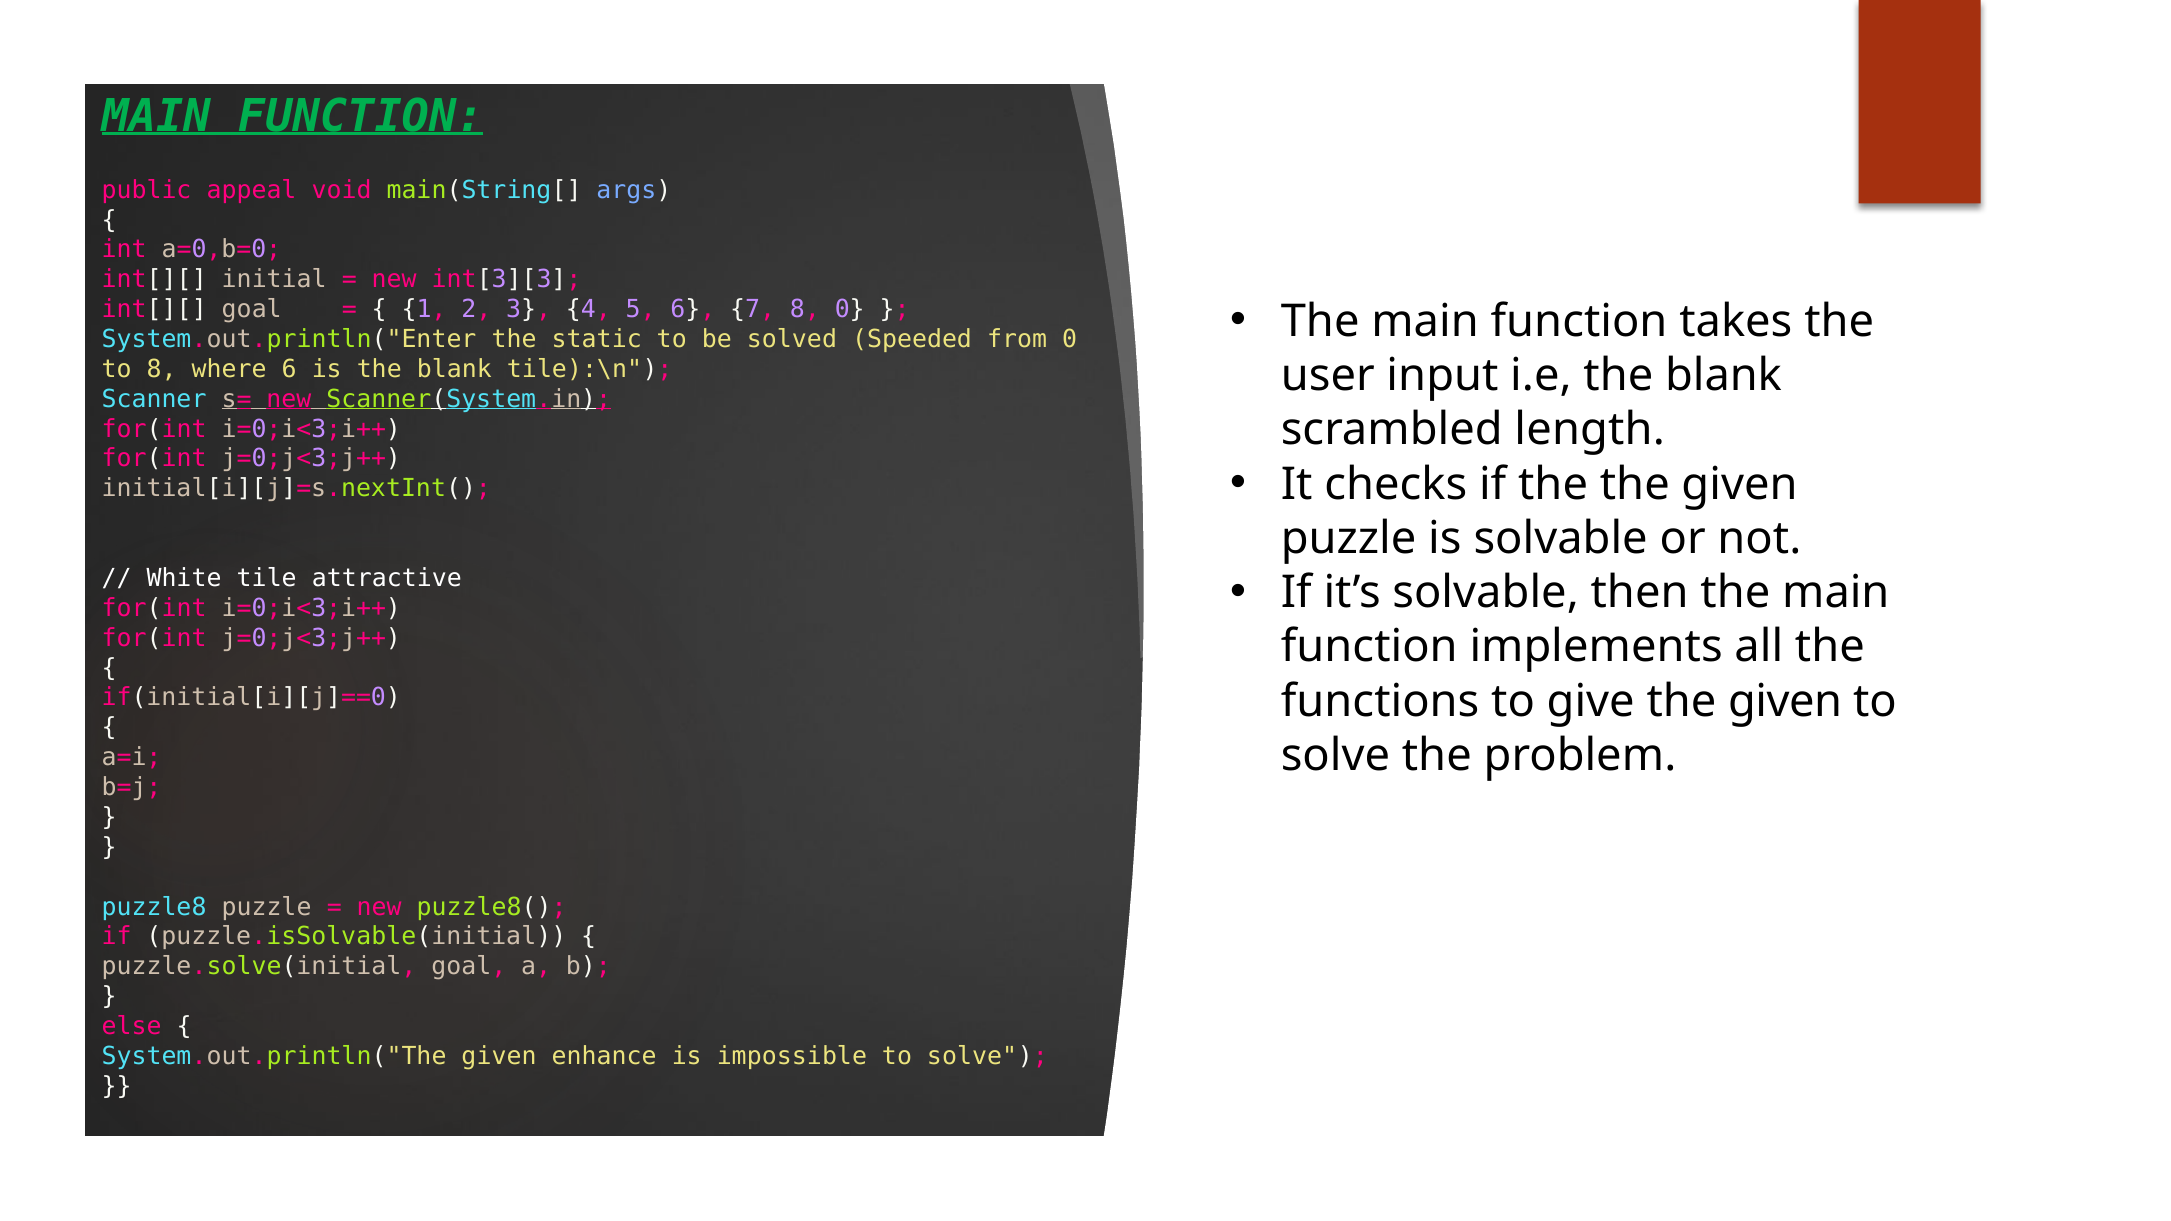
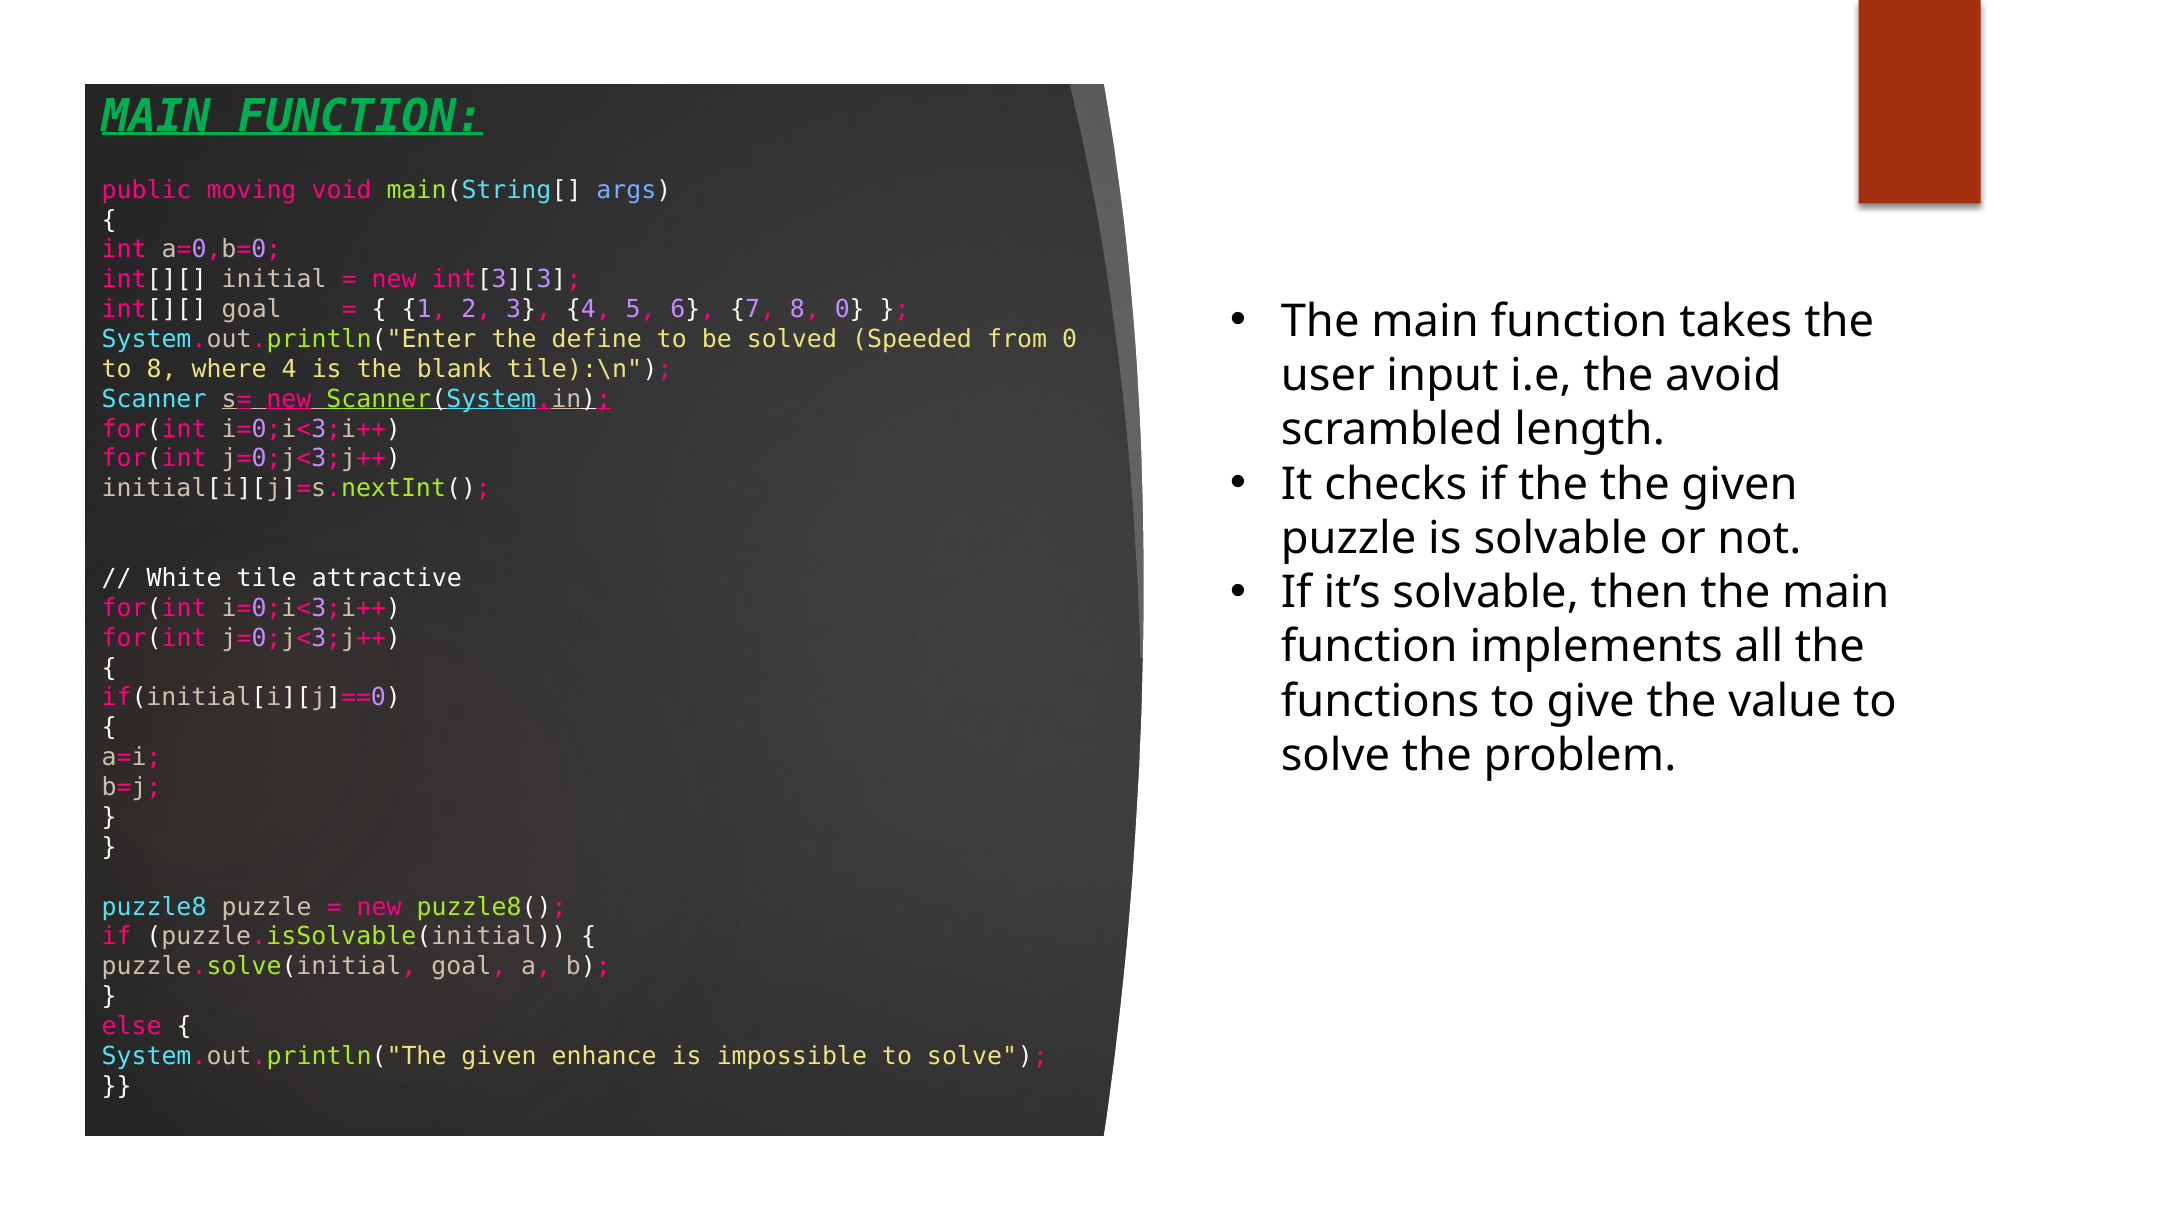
appeal: appeal -> moving (252, 190)
static: static -> define (597, 339)
where 6: 6 -> 4 (289, 369)
i.e the blank: blank -> avoid (1723, 376)
give the given: given -> value (1785, 701)
